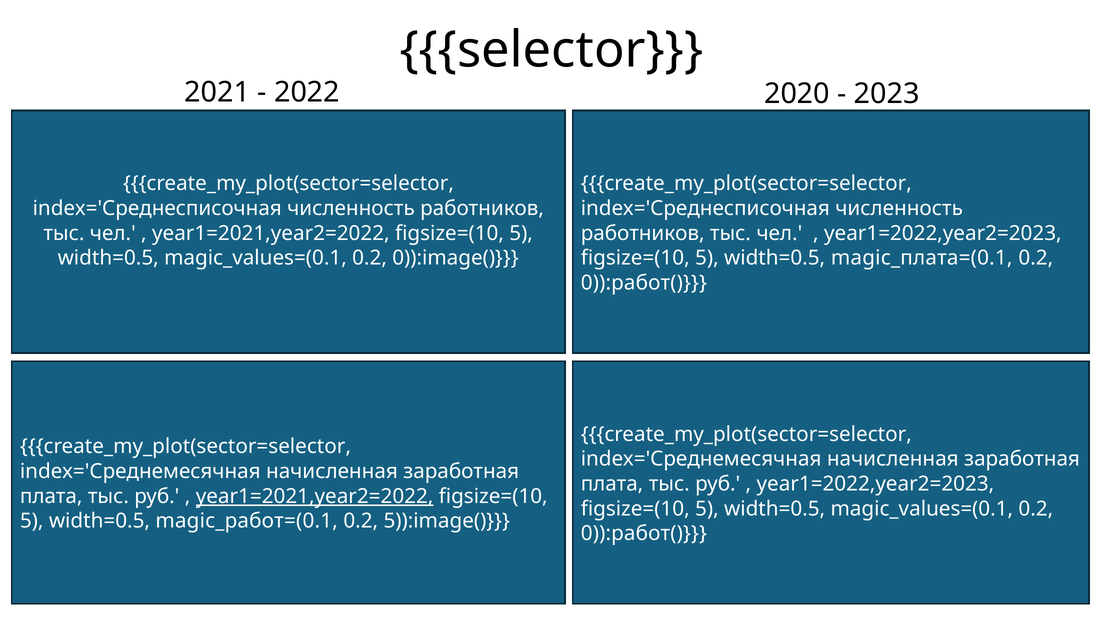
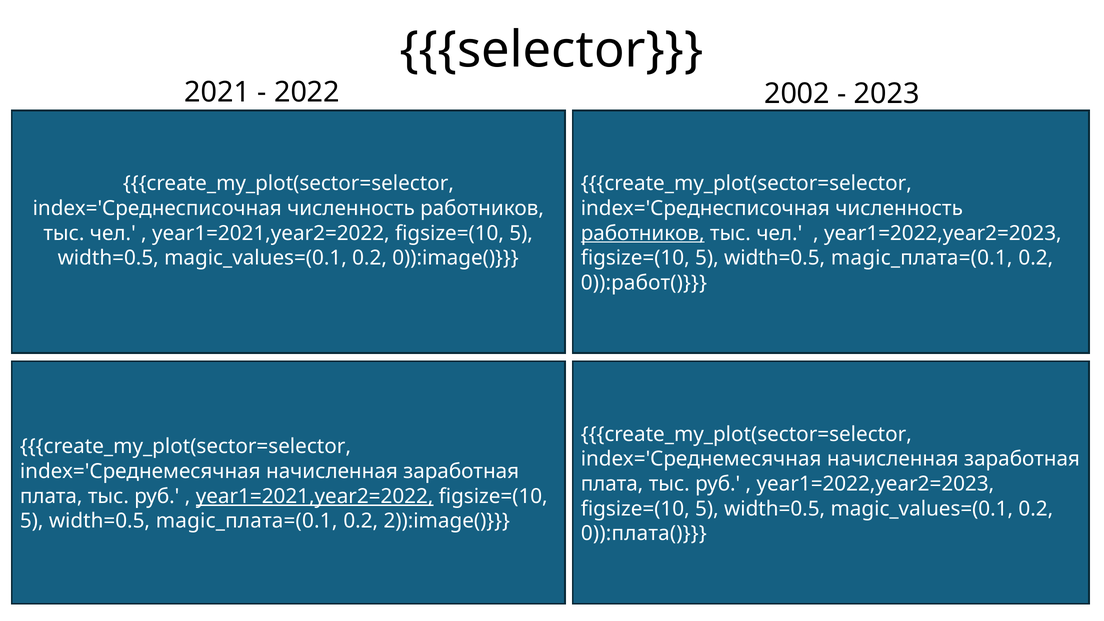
2020: 2020 -> 2002 (797, 94)
работников underline: none -> present (643, 233)
magic_работ=(0.1: magic_работ=(0.1 -> magic_плата=(0.1 (247, 521)
5)):image(: 5)):image( -> 2)):image( (447, 521)
0)):работ(: 0)):работ( -> 0)):плата( (644, 534)
